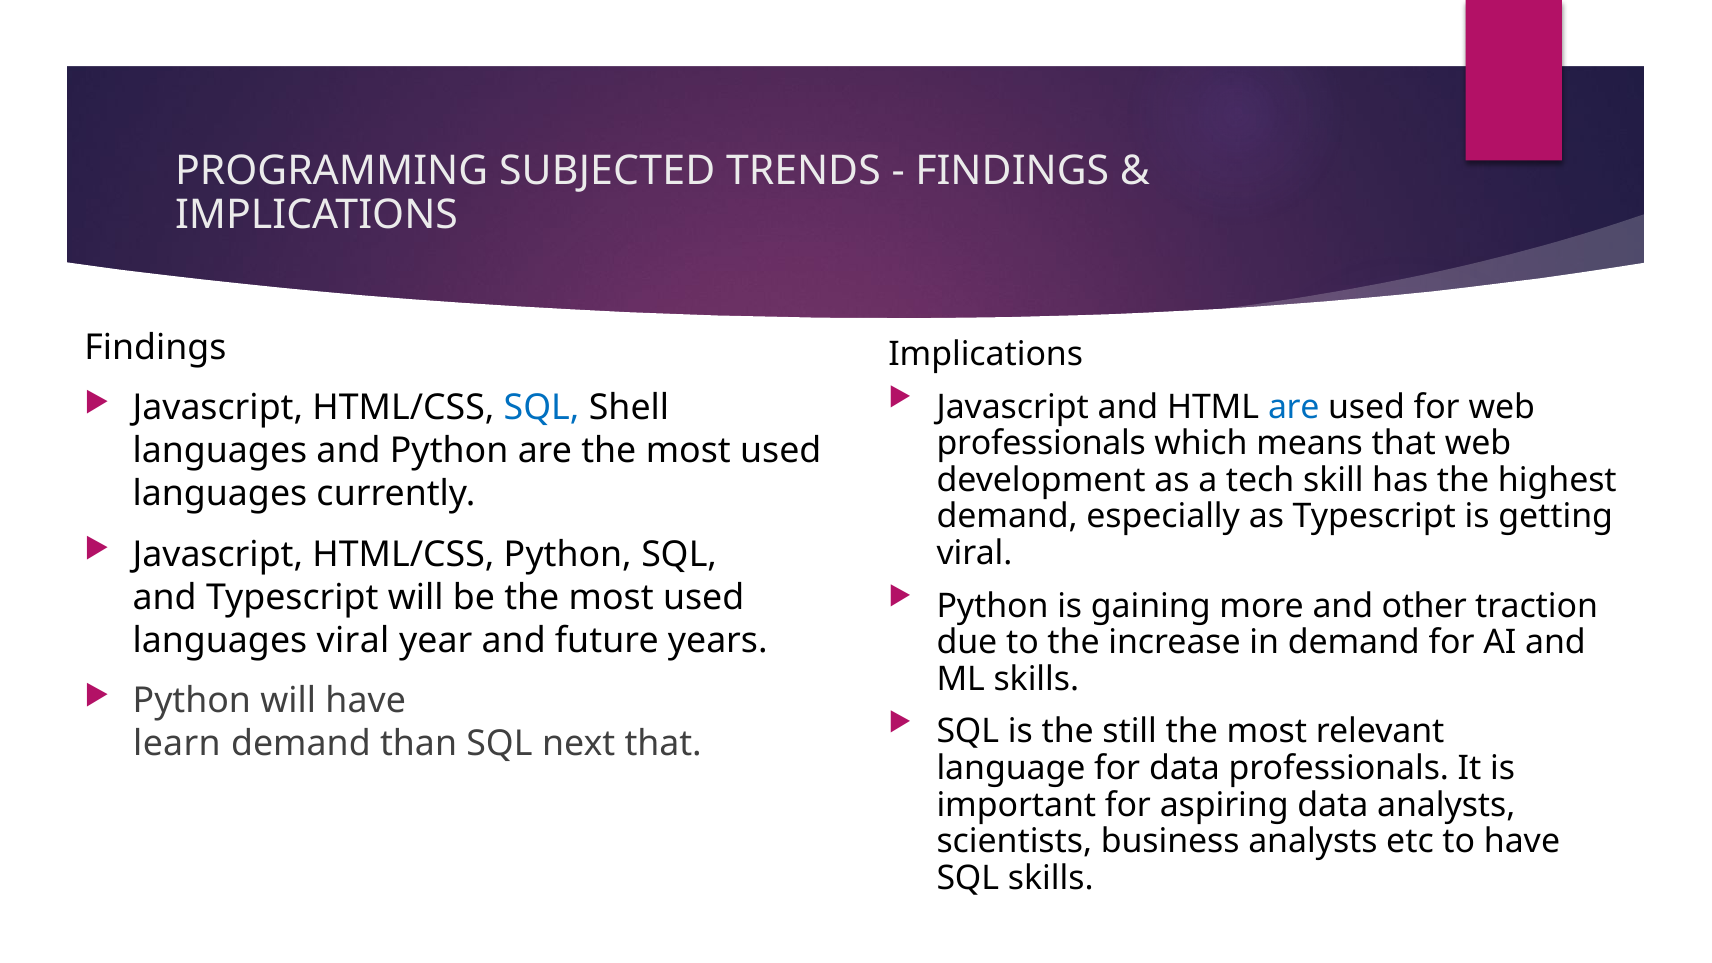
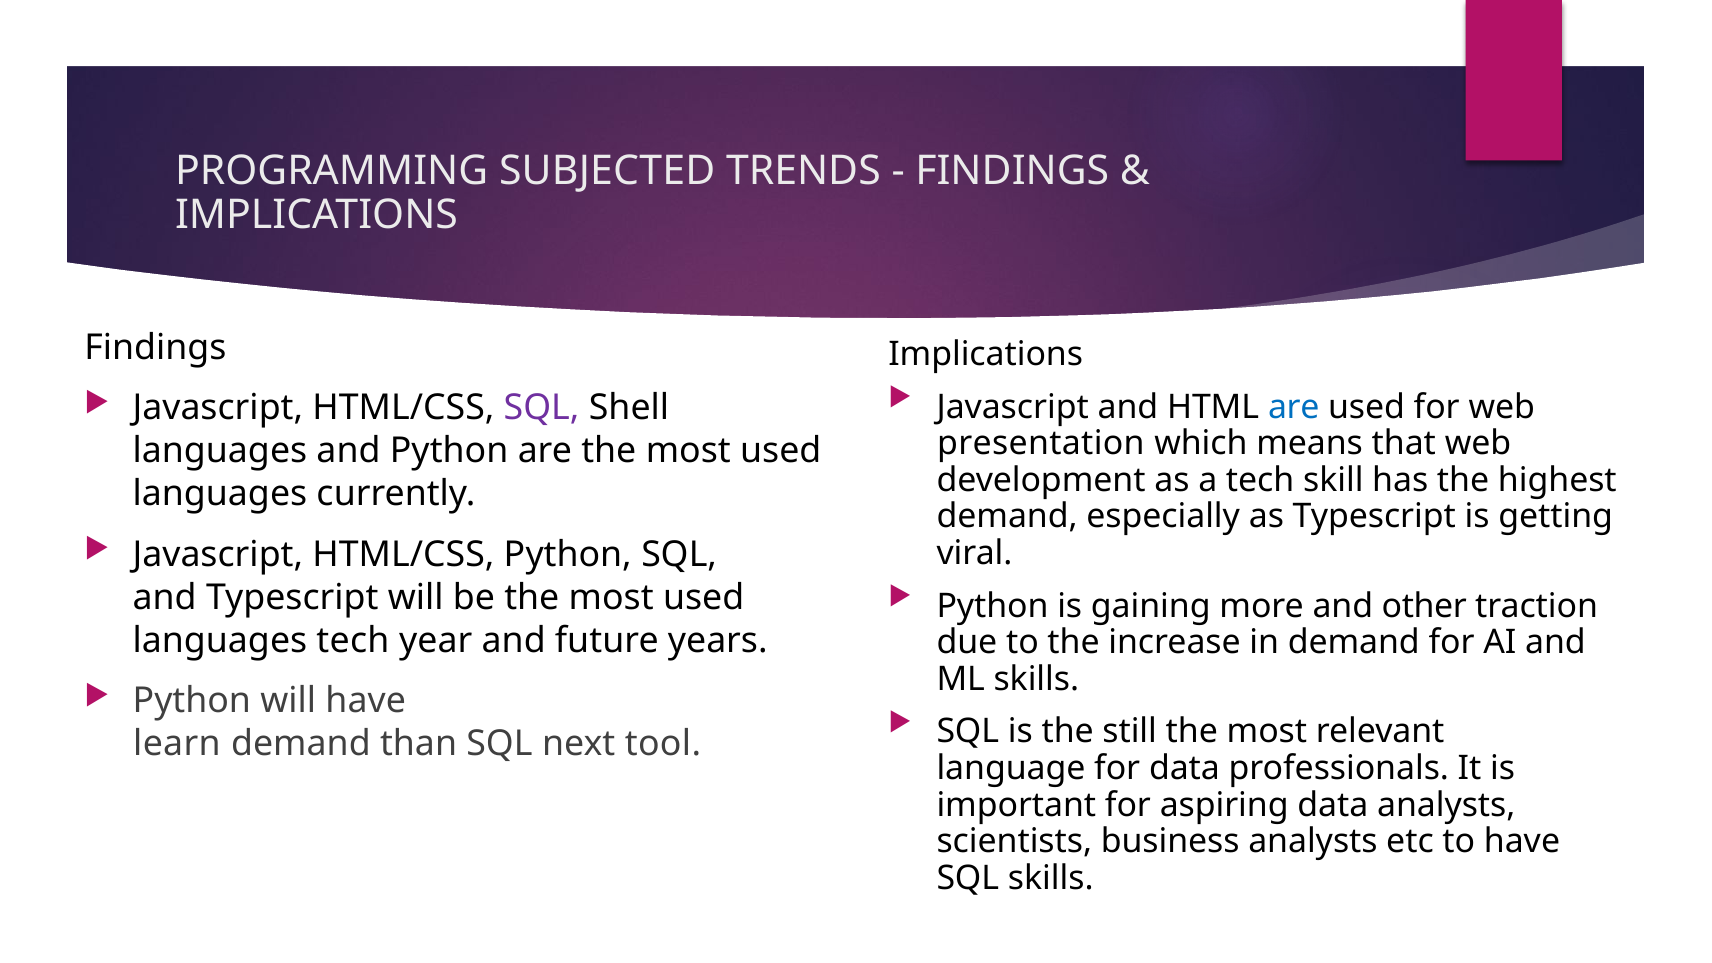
SQL colour: blue -> purple (542, 408)
professionals: professionals -> presentation (1041, 444)
languages viral: viral -> tech (353, 640)
next that: that -> tool (663, 744)
